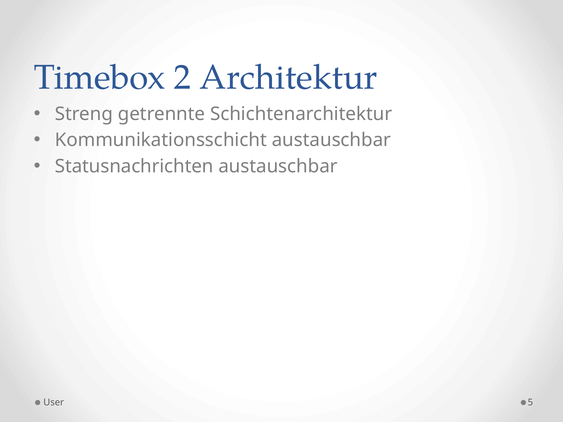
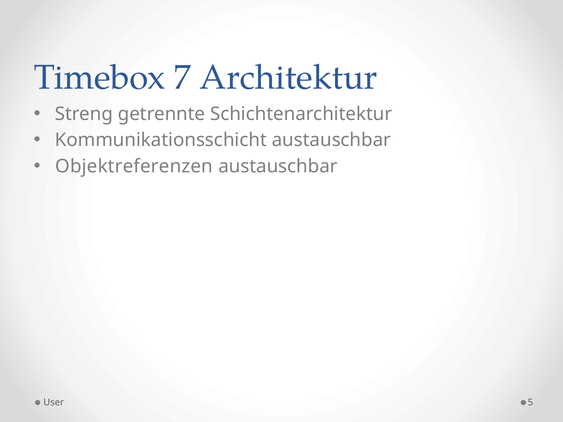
2: 2 -> 7 (182, 77)
Statusnachrichten: Statusnachrichten -> Objektreferenzen (134, 166)
